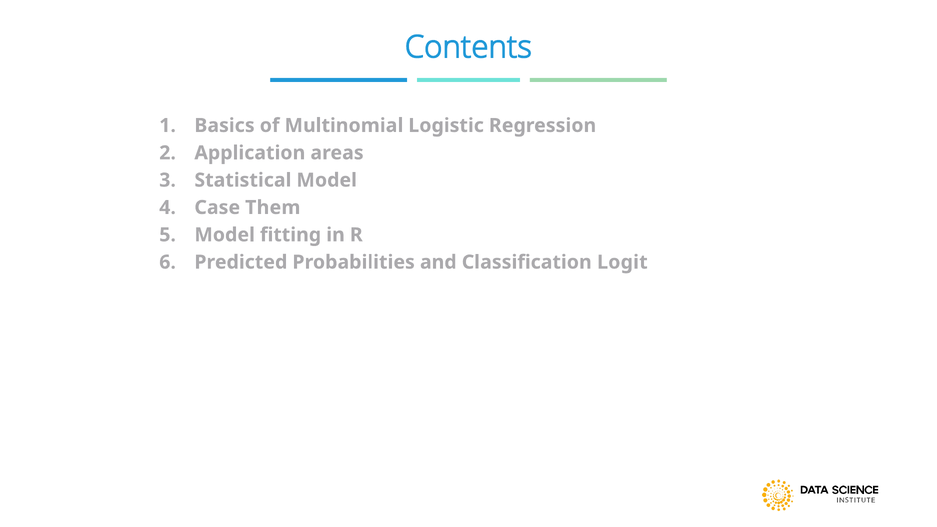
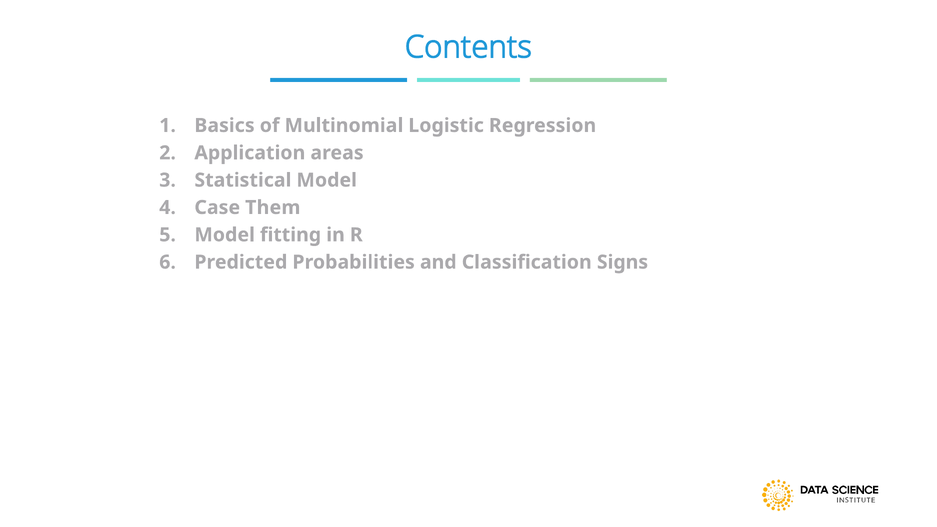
Logit: Logit -> Signs (622, 262)
